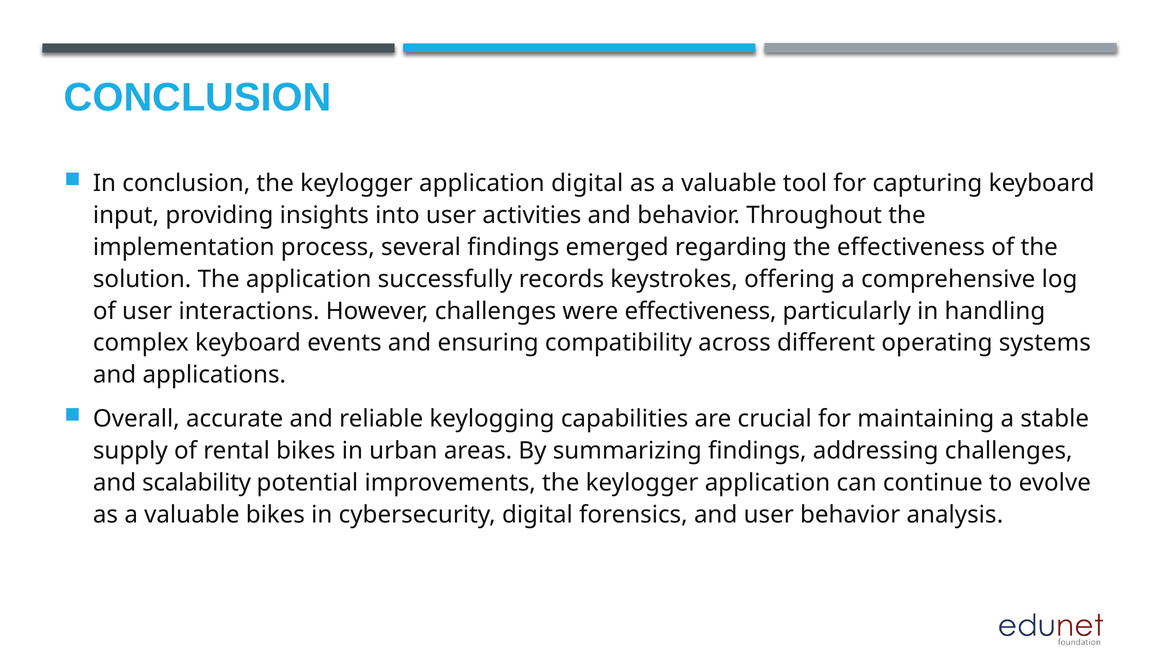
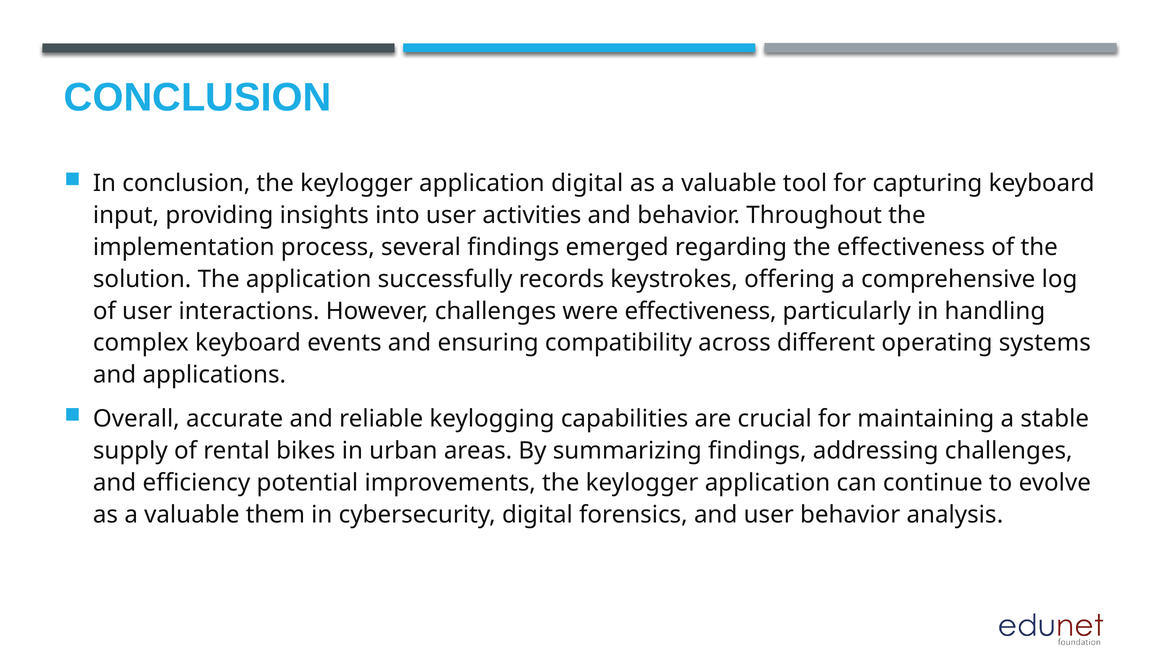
scalability: scalability -> efficiency (196, 483)
valuable bikes: bikes -> them (275, 515)
